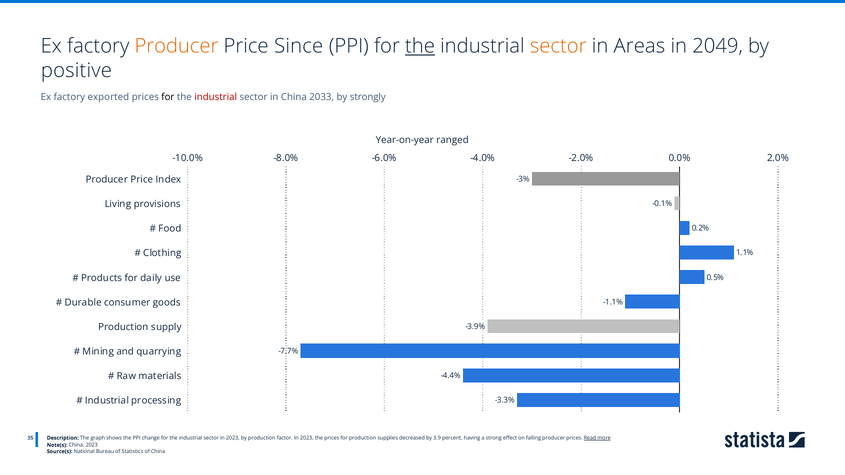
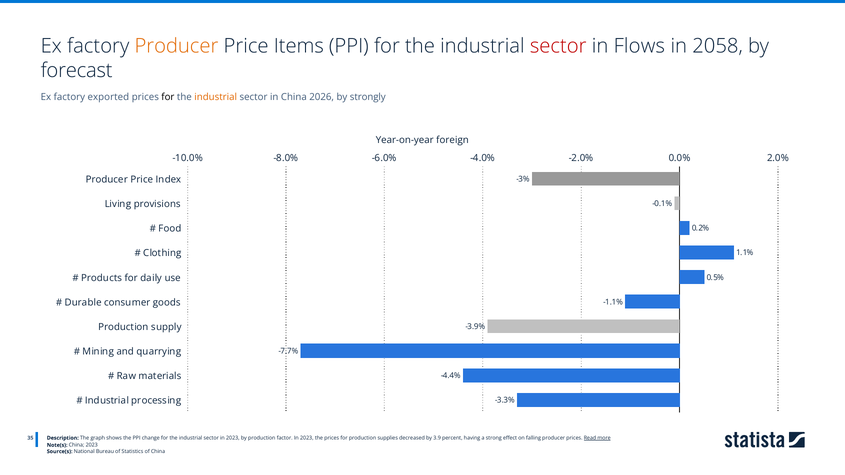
Since: Since -> Items (299, 46)
the underline: present -> none (420, 46)
sector colour: orange -> red (558, 46)
Areas: Areas -> Flows (639, 46)
2049: 2049 -> 2058 (718, 46)
positive: positive -> forecast (77, 70)
industrial colour: red -> orange (216, 97)
2033: 2033 -> 2026 (322, 97)
ranged: ranged -> foreign (453, 140)
